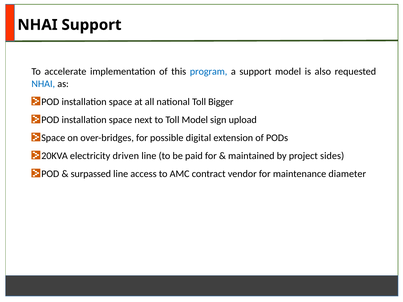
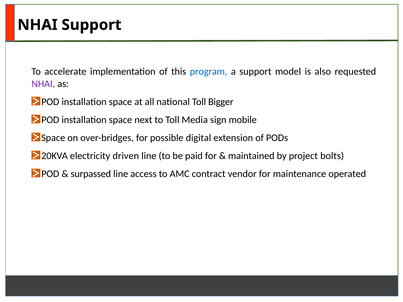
NHAI colour: blue -> purple (43, 84)
Toll Model: Model -> Media (195, 120)
upload: upload -> mobile (243, 120)
sides: sides -> bolts (332, 156)
diameter: diameter -> operated (347, 174)
